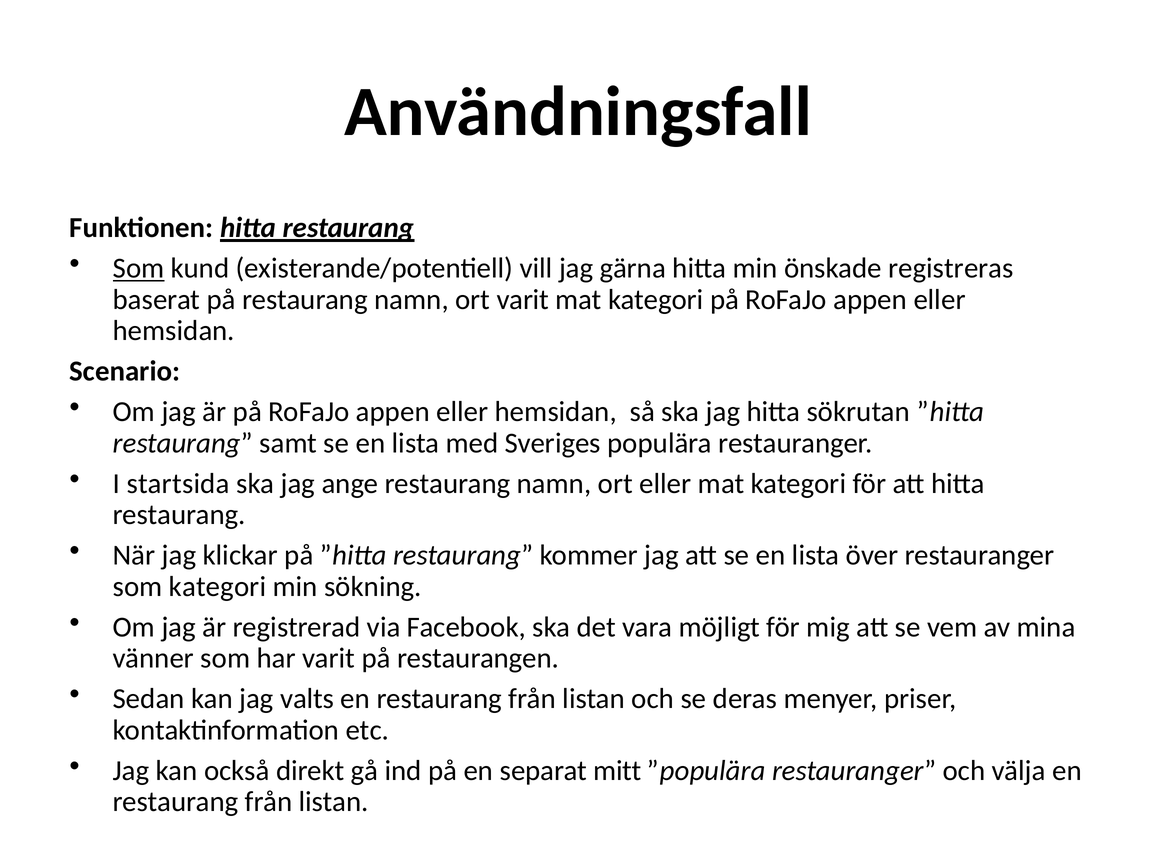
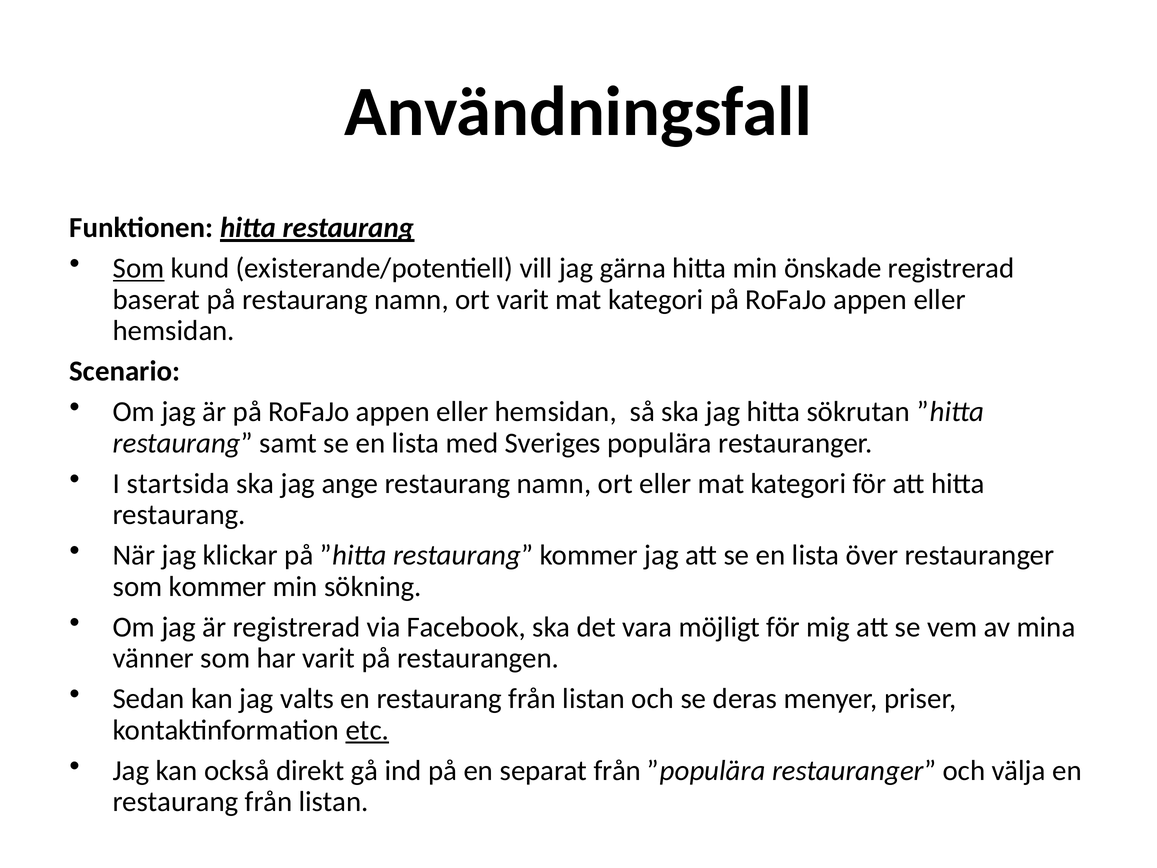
önskade registreras: registreras -> registrerad (951, 268)
som kategori: kategori -> kommer (218, 586)
etc underline: none -> present (367, 730)
separat mitt: mitt -> från (617, 770)
